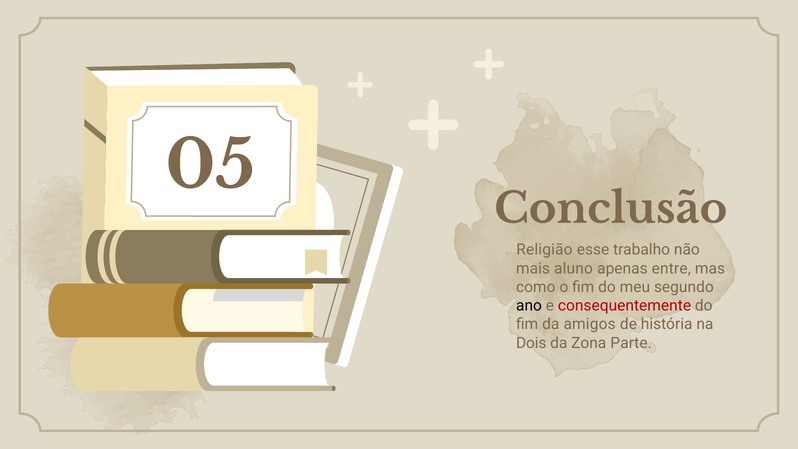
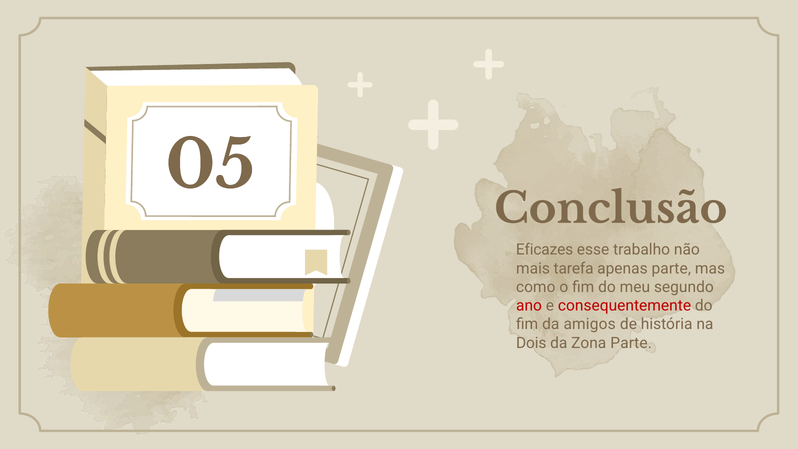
Religião: Religião -> Eficazes (545, 250)
aluno: aluno -> tarefa (574, 268)
apenas entre: entre -> parte (671, 268)
ano colour: black -> red (529, 306)
